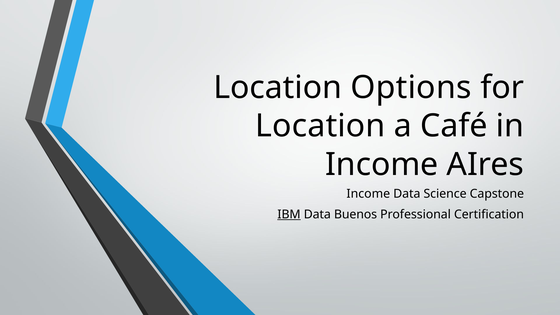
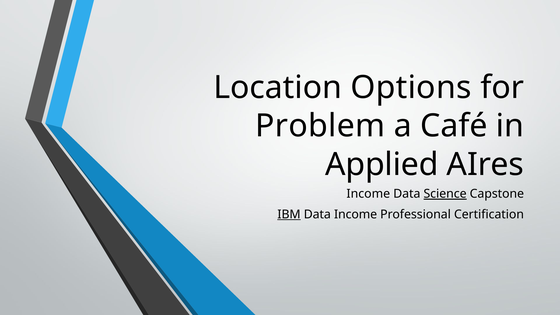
Location: Location -> Problem (320, 126)
Income: Income -> Applied (382, 164)
Science underline: none -> present (445, 194)
Data Buenos: Buenos -> Income (356, 215)
